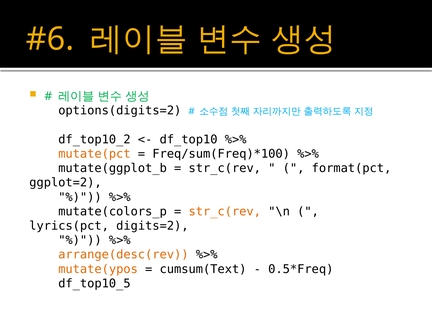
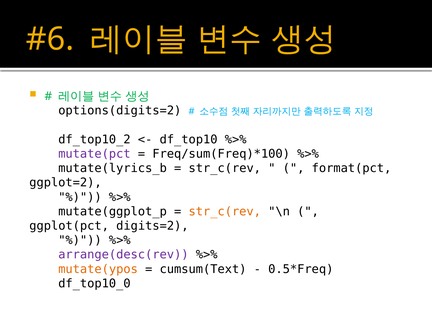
mutate(pct colour: orange -> purple (94, 154)
mutate(ggplot_b: mutate(ggplot_b -> mutate(lyrics_b (113, 168)
mutate(colors_p: mutate(colors_p -> mutate(ggplot_p (113, 211)
lyrics(pct: lyrics(pct -> ggplot(pct (69, 226)
arrange(desc(rev colour: orange -> purple (123, 255)
df_top10_5: df_top10_5 -> df_top10_0 (94, 284)
